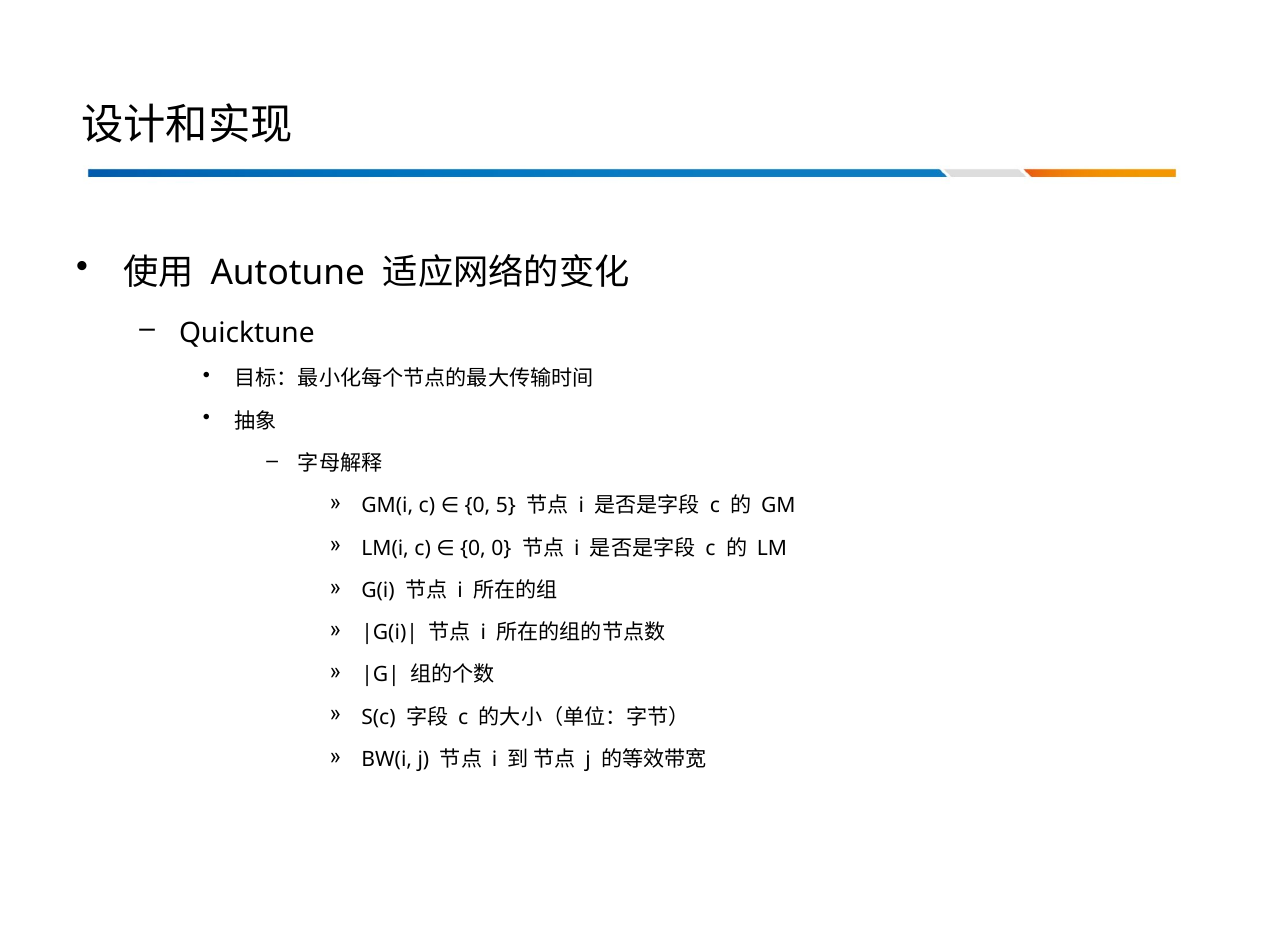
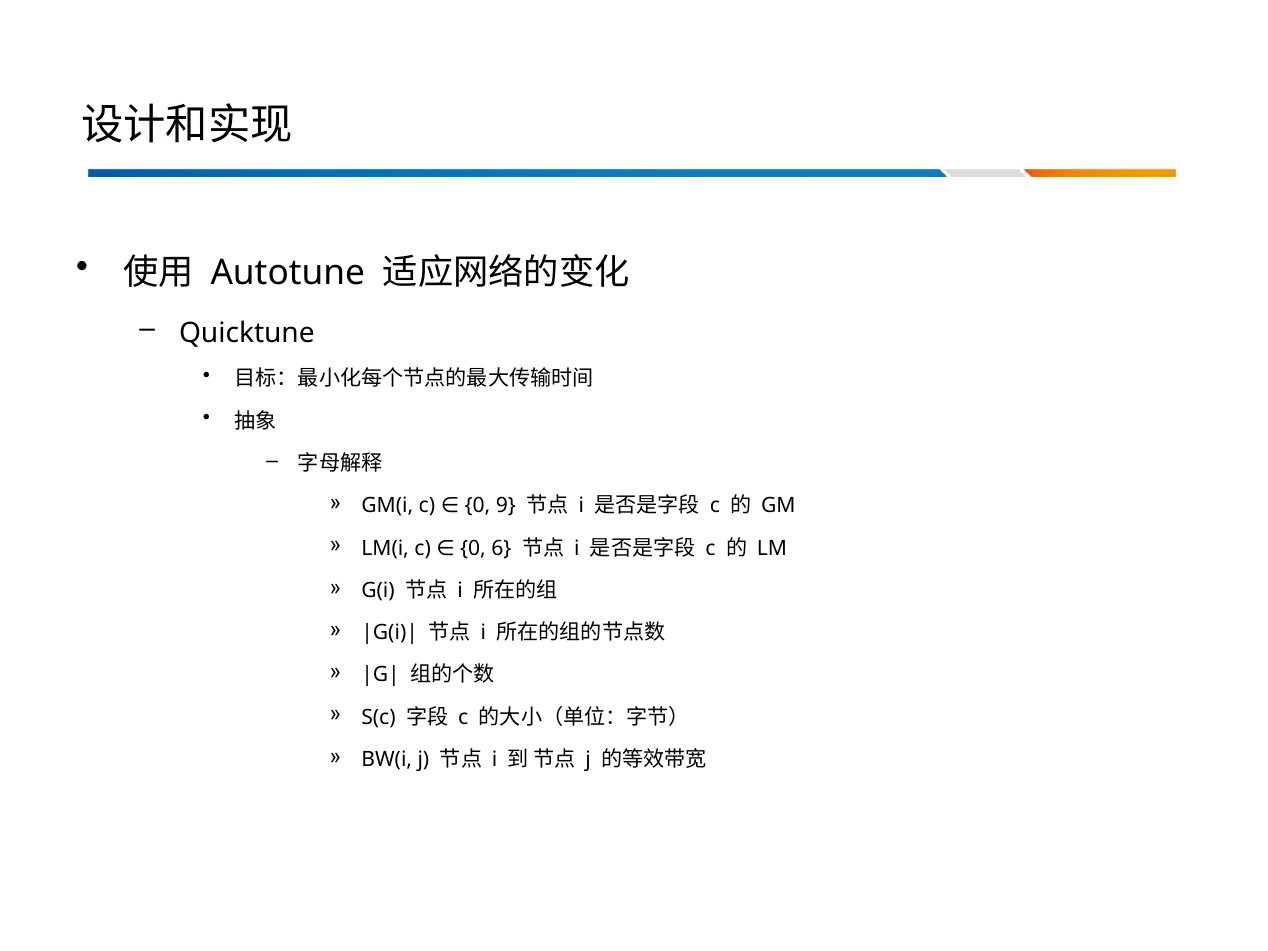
5: 5 -> 9 (506, 506)
0 0: 0 -> 6 (501, 548)
